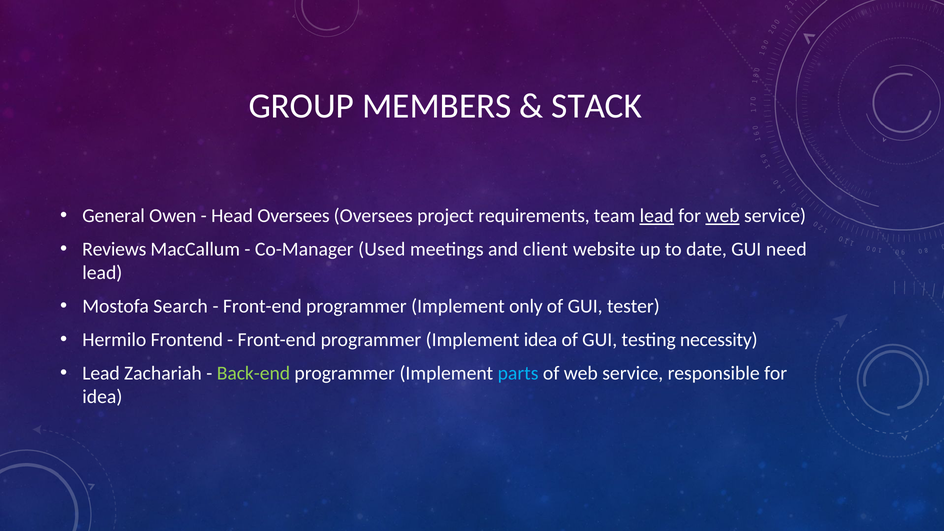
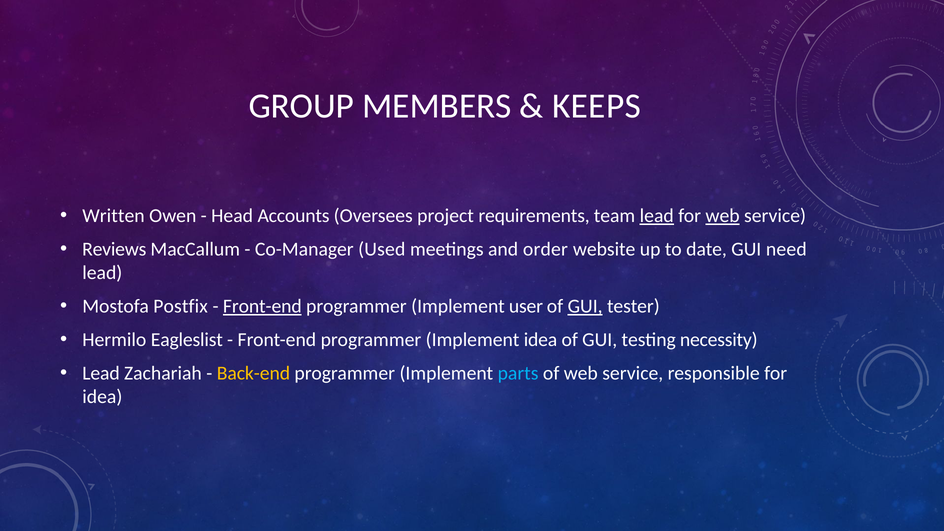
STACK: STACK -> KEEPS (596, 106)
General: General -> Written (113, 216)
Head Oversees: Oversees -> Accounts (294, 216)
client: client -> order (545, 249)
Search: Search -> Postfix (181, 306)
Front-end underline: none -> present (262, 306)
only: only -> user (526, 306)
GUI underline: none -> present (585, 306)
Frontend: Frontend -> Eagleslist (187, 340)
Back-end colour: light green -> yellow (253, 373)
